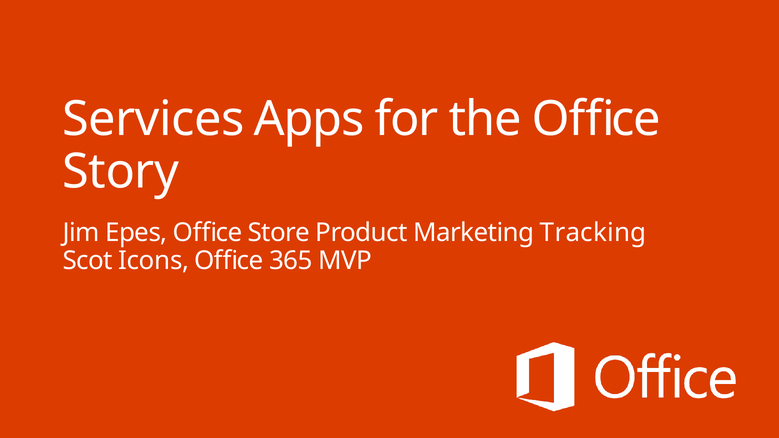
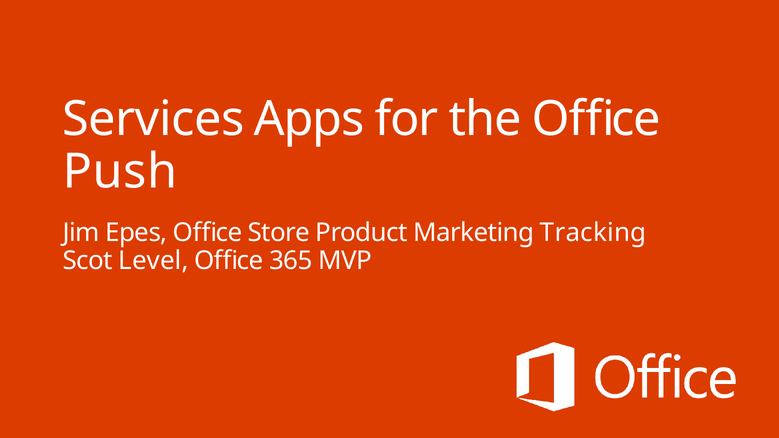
Story: Story -> Push (120, 172)
Icons: Icons -> Level (153, 261)
